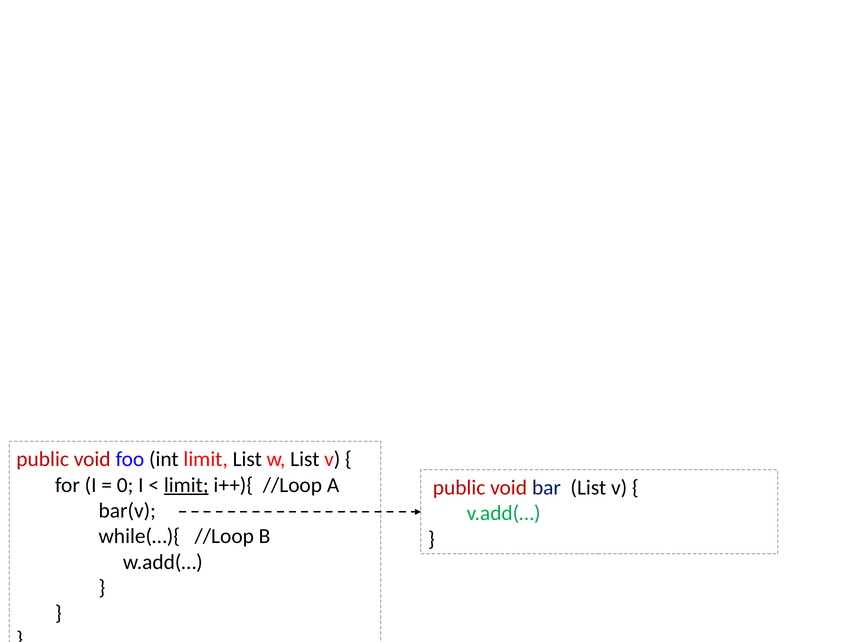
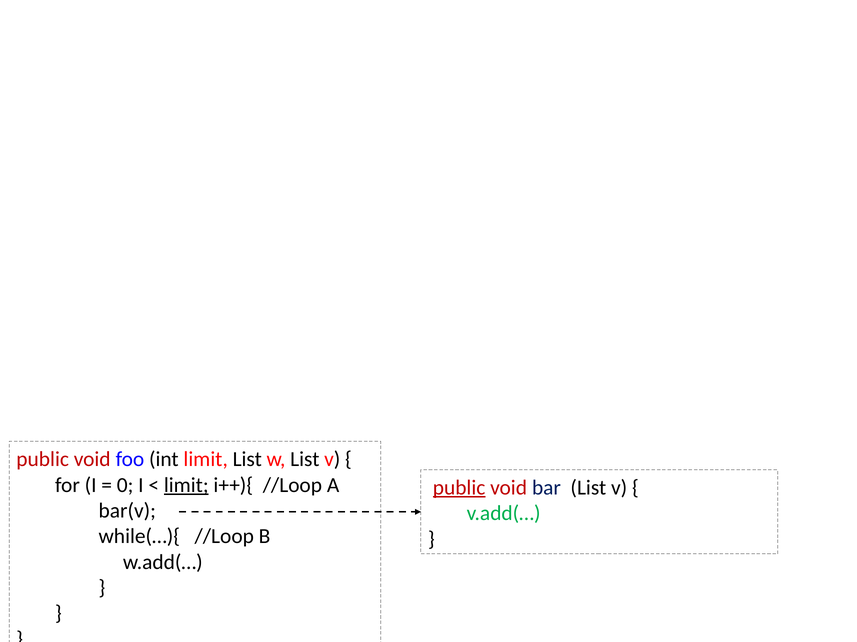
public underline: none -> present (459, 488)
